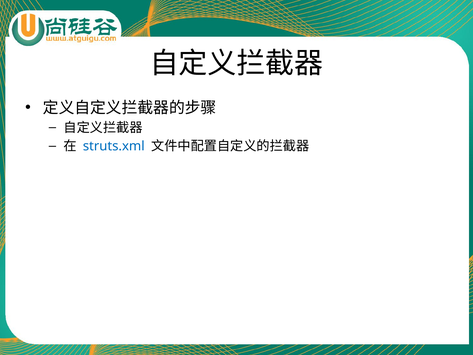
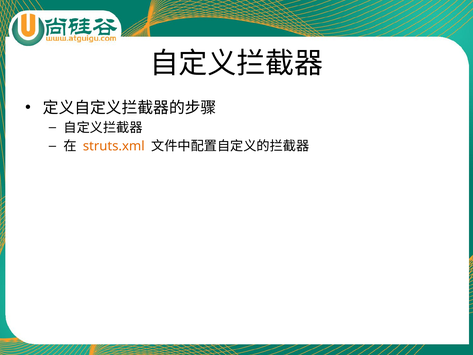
struts.xml colour: blue -> orange (114, 146)
